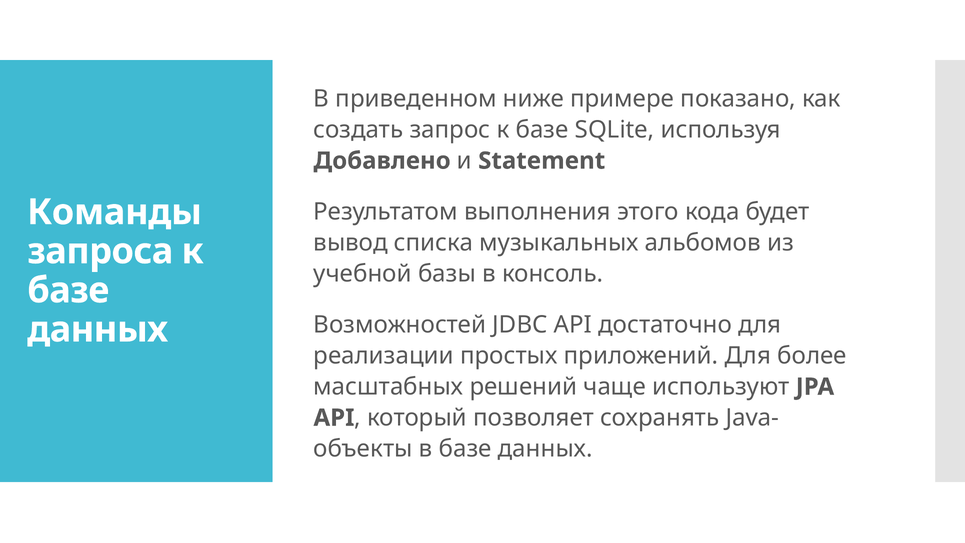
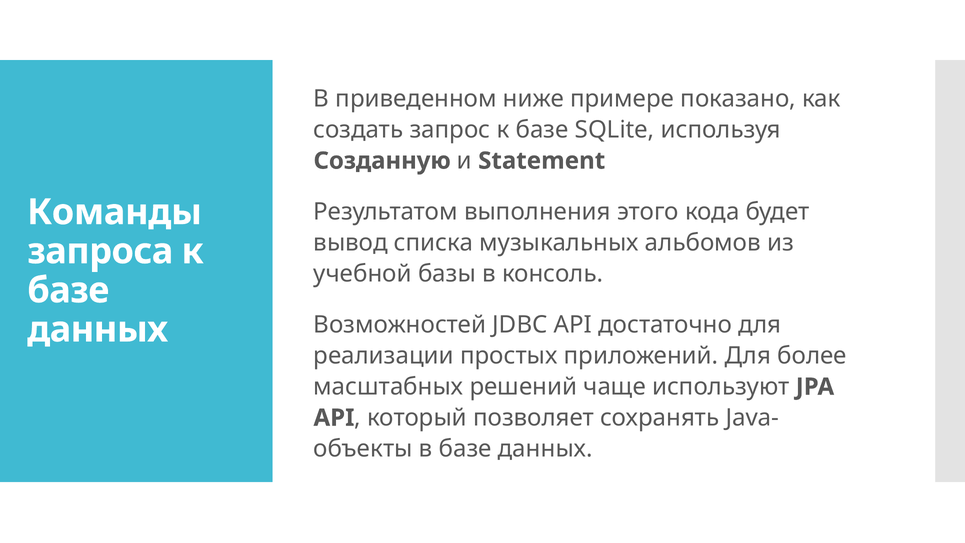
Добавлено: Добавлено -> Созданную (382, 161)
